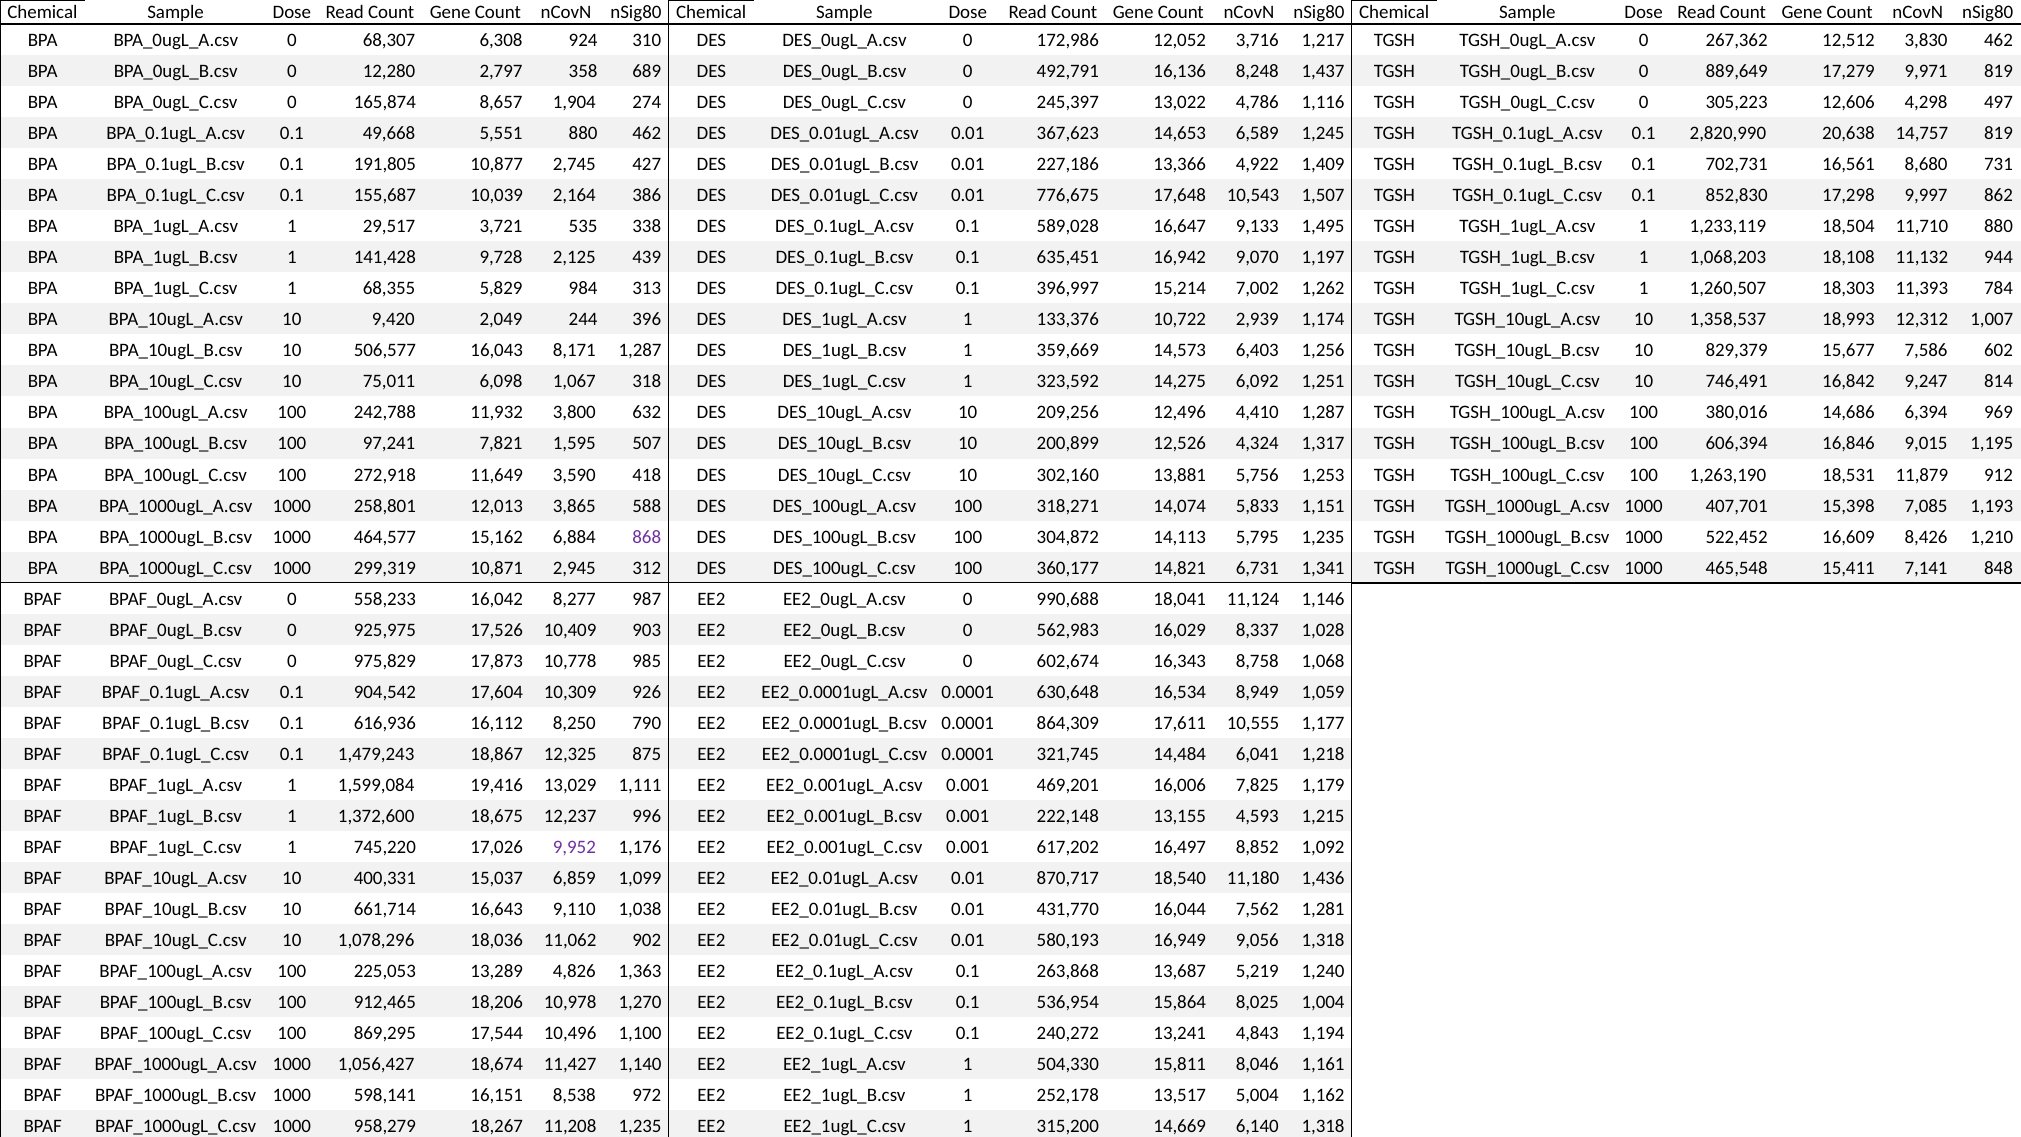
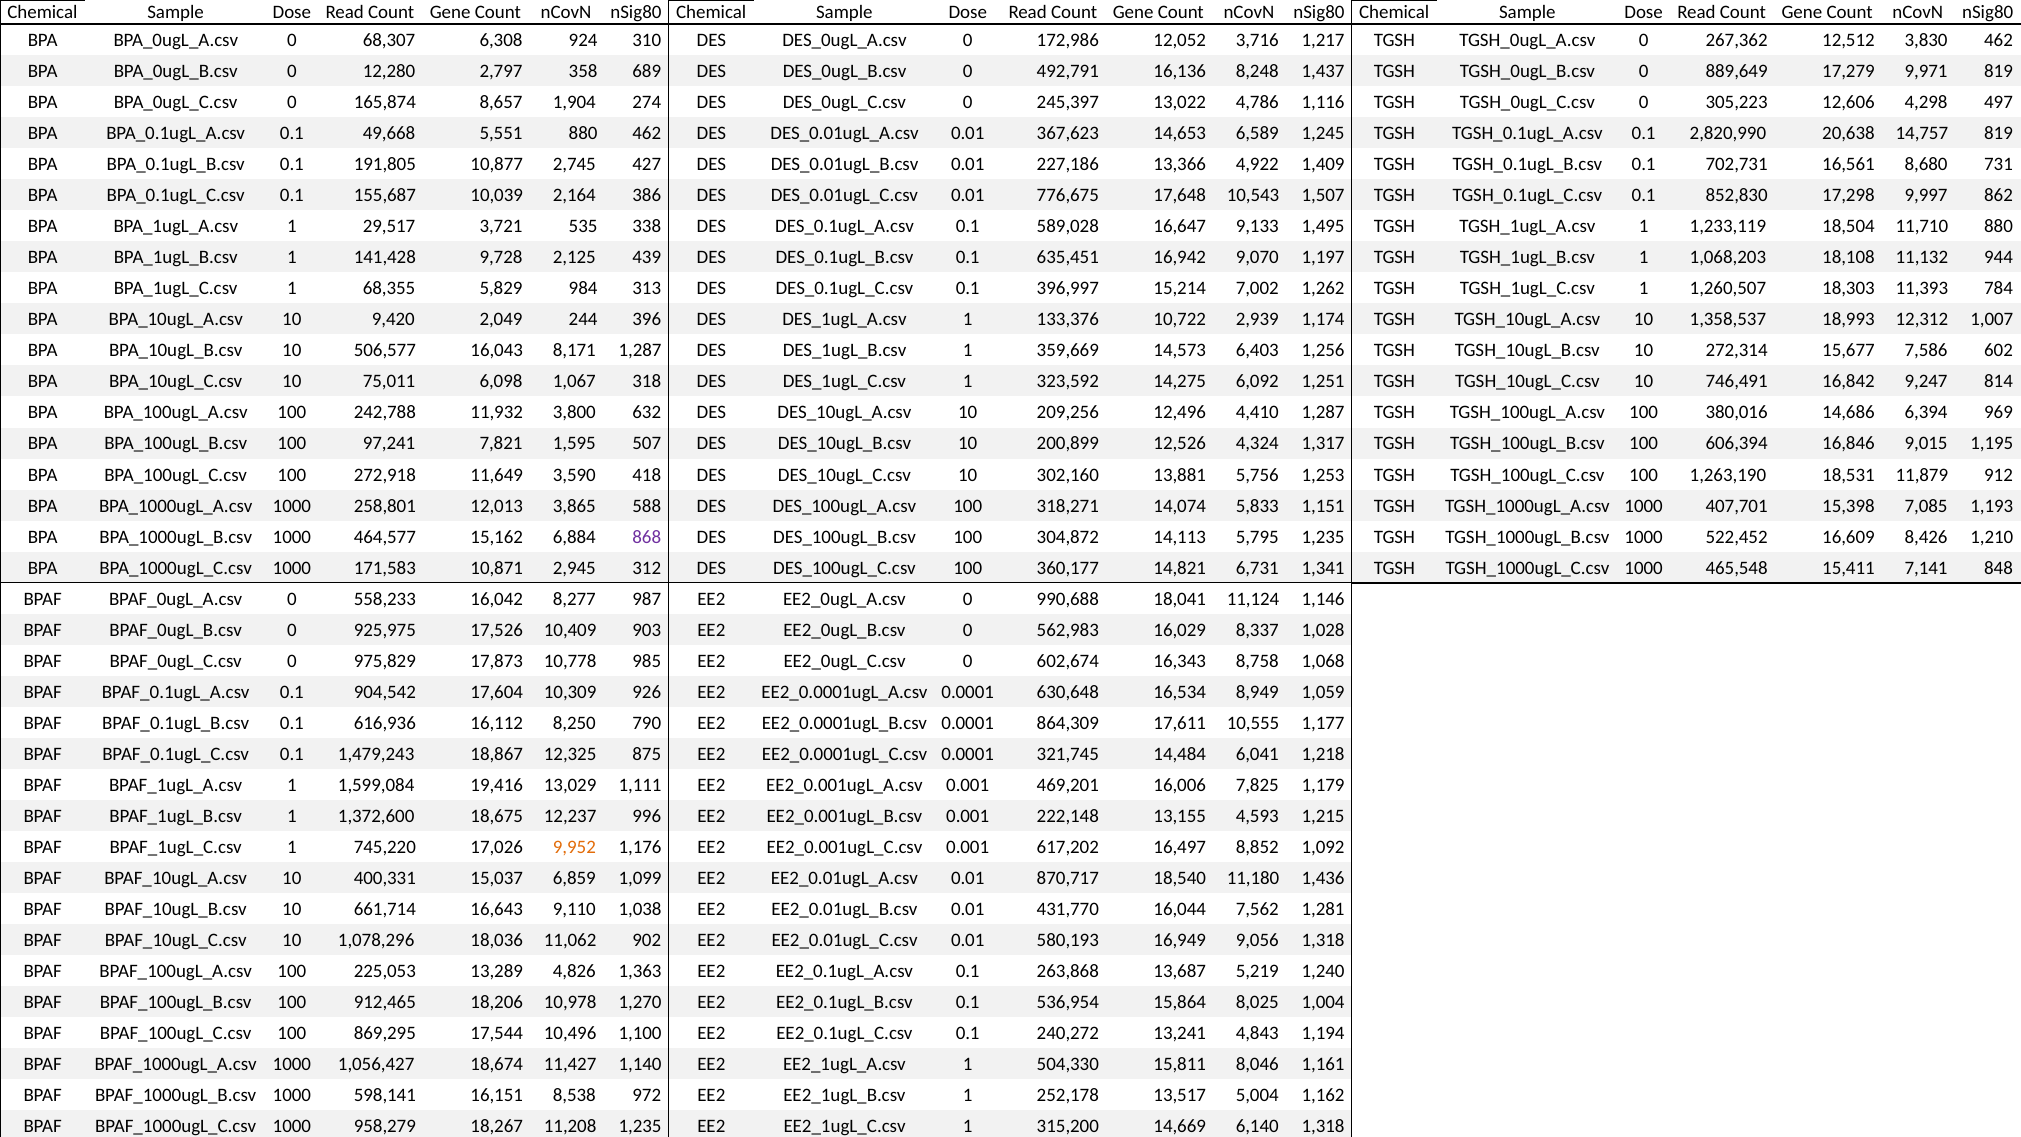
829,379: 829,379 -> 272,314 (1737, 351)
299,319: 299,319 -> 171,583 (385, 568)
9,952 colour: purple -> orange (574, 847)
